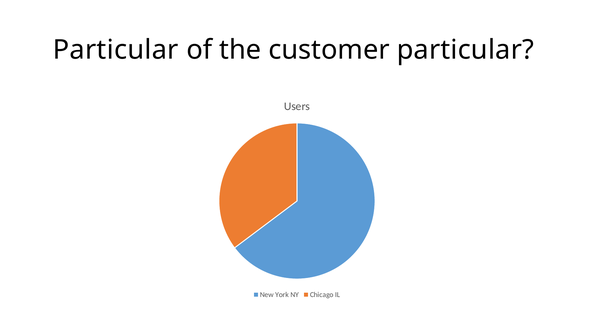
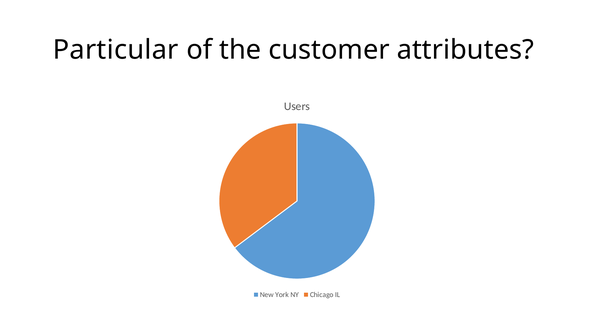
customer particular: particular -> attributes (465, 50)
